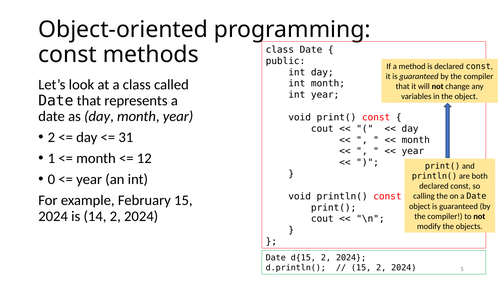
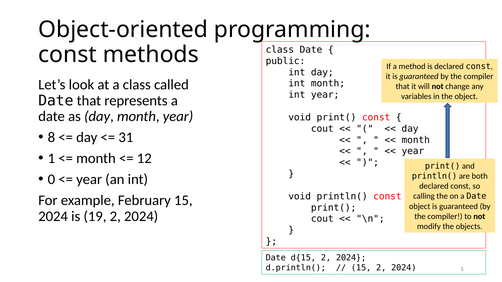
2: 2 -> 8 (51, 138)
14: 14 -> 19 (95, 217)
